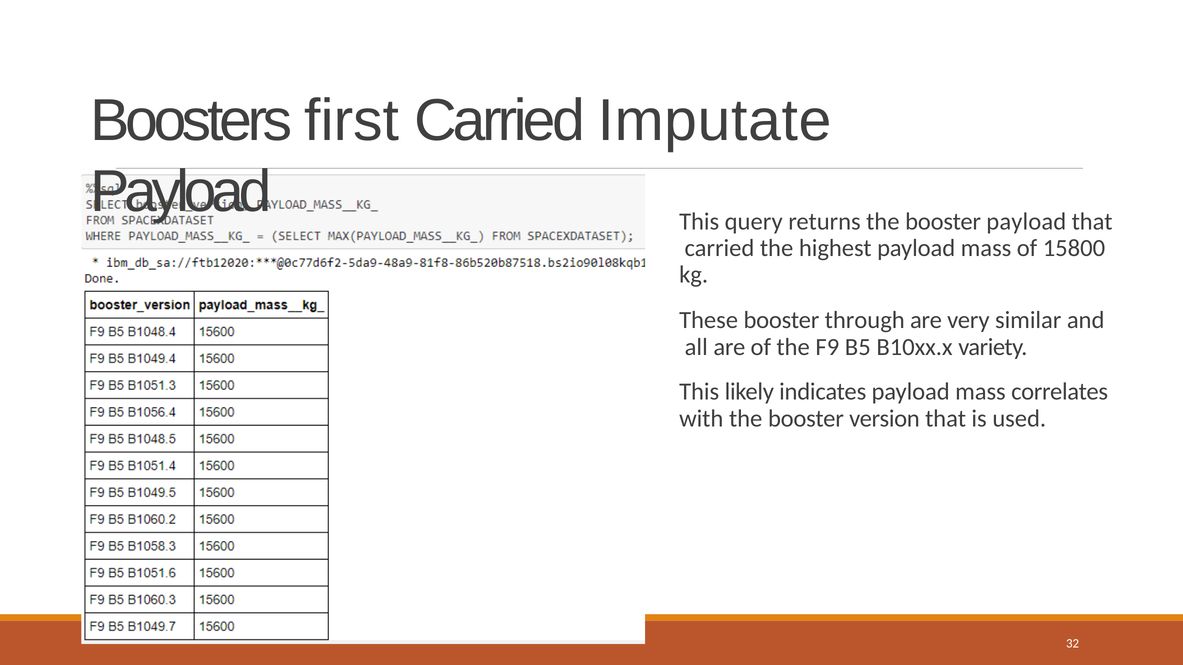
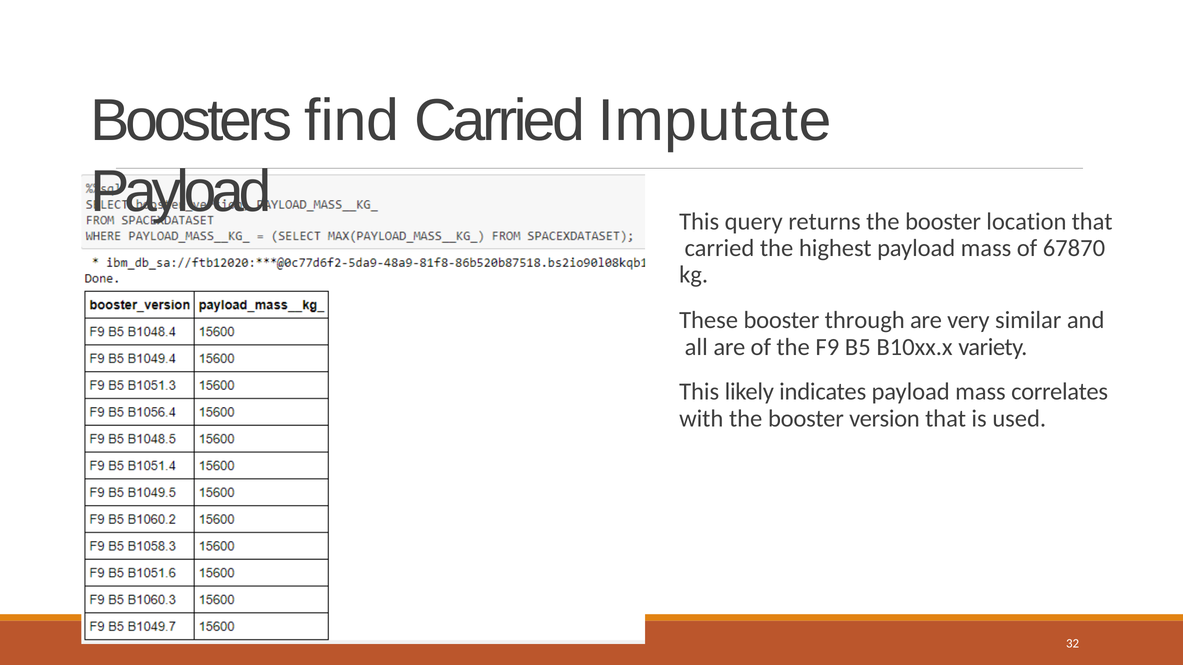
first: first -> find (352, 121)
booster payload: payload -> location (1026, 222)
15800: 15800 -> 67870 (1074, 248)
